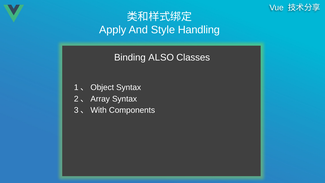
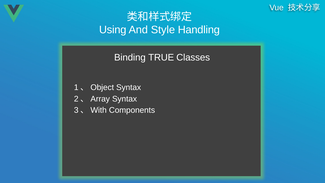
Apply: Apply -> Using (113, 30)
ALSO: ALSO -> TRUE (161, 58)
